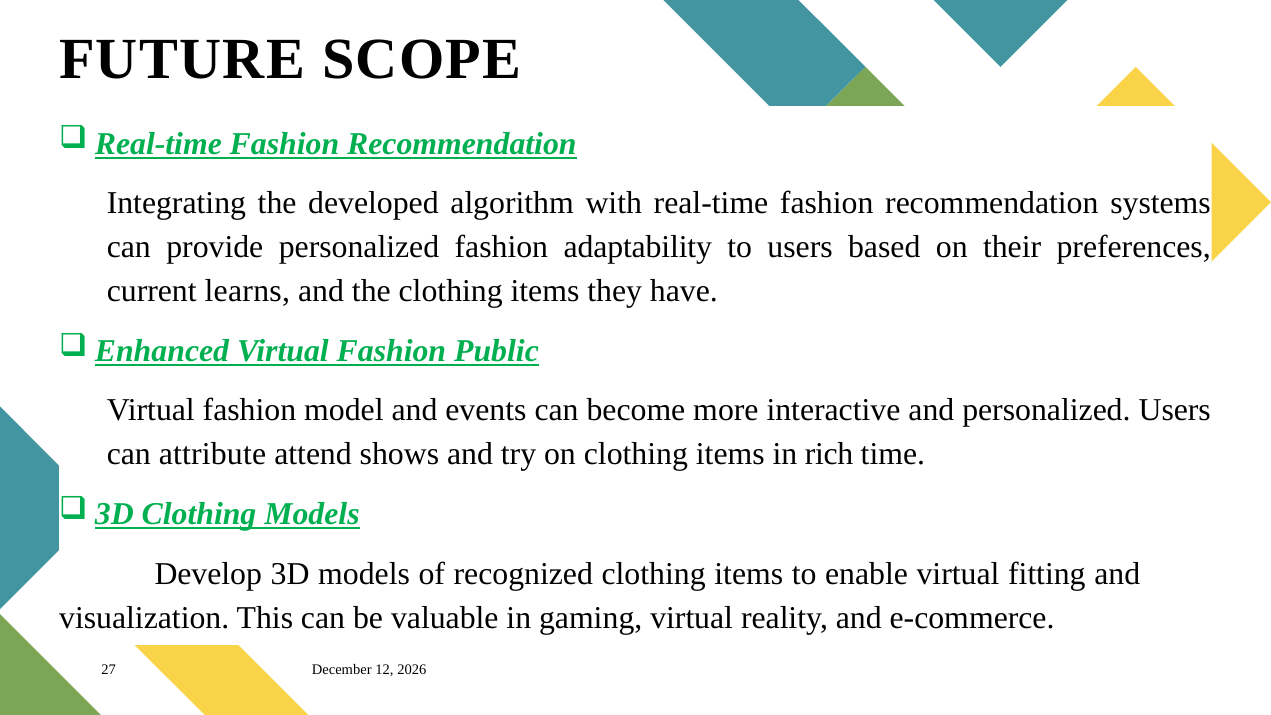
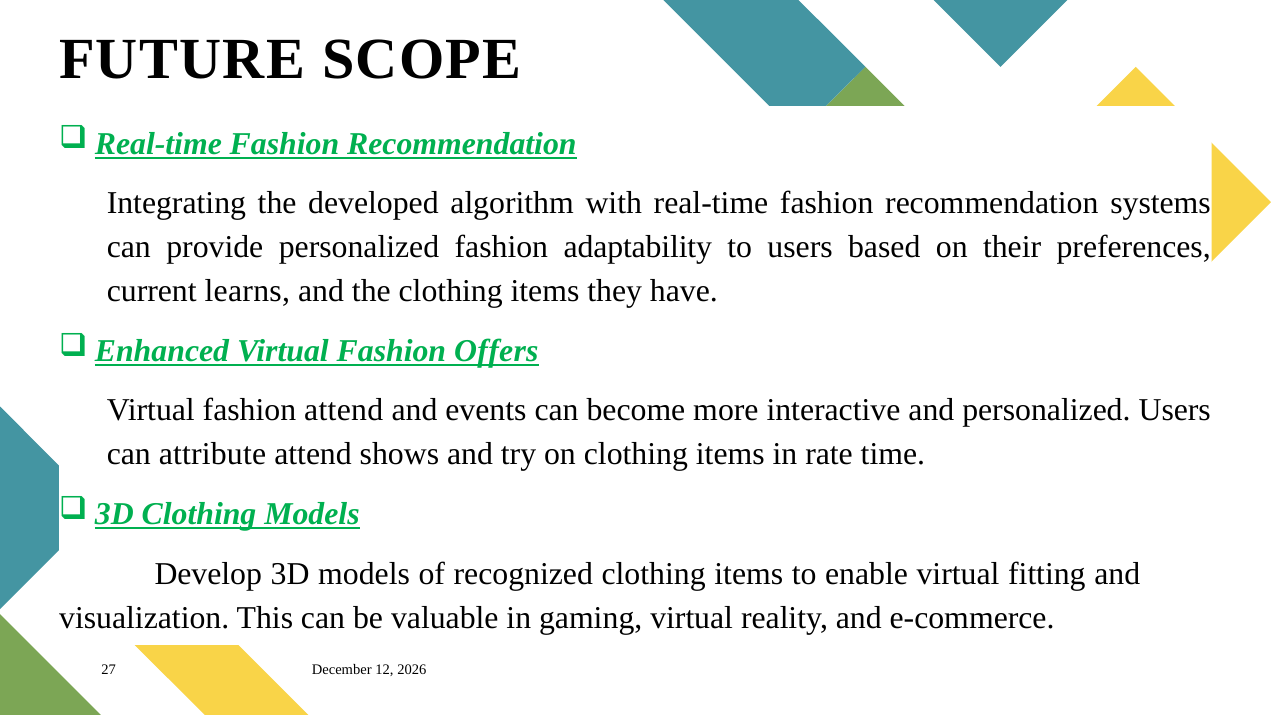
Public: Public -> Offers (496, 351)
fashion model: model -> attend (344, 410)
rich: rich -> rate (829, 454)
